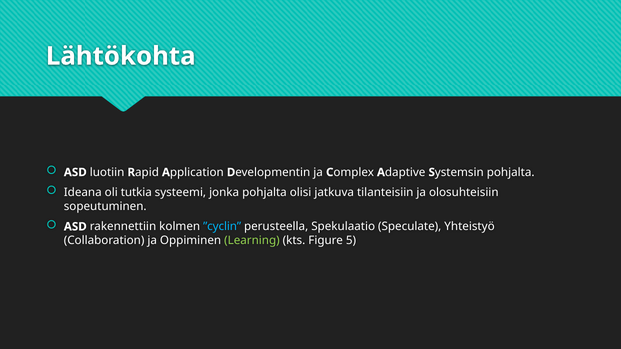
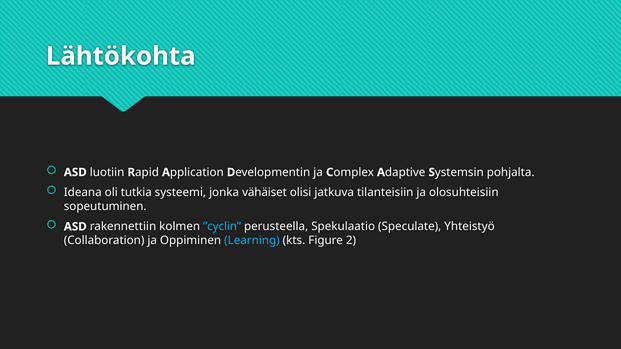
jonka pohjalta: pohjalta -> vähäiset (264, 193)
Learning colour: light green -> light blue (252, 241)
5: 5 -> 2 (351, 241)
